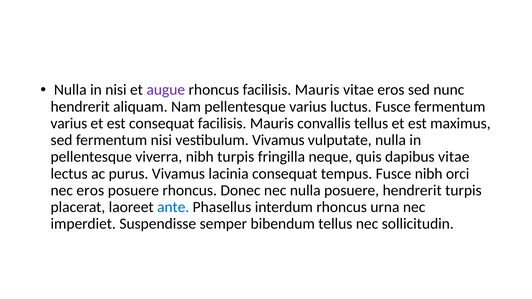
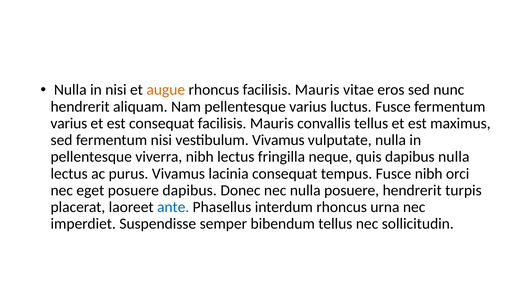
augue colour: purple -> orange (166, 90)
nibh turpis: turpis -> lectus (236, 157)
dapibus vitae: vitae -> nulla (454, 157)
nec eros: eros -> eget (90, 191)
posuere rhoncus: rhoncus -> dapibus (190, 191)
